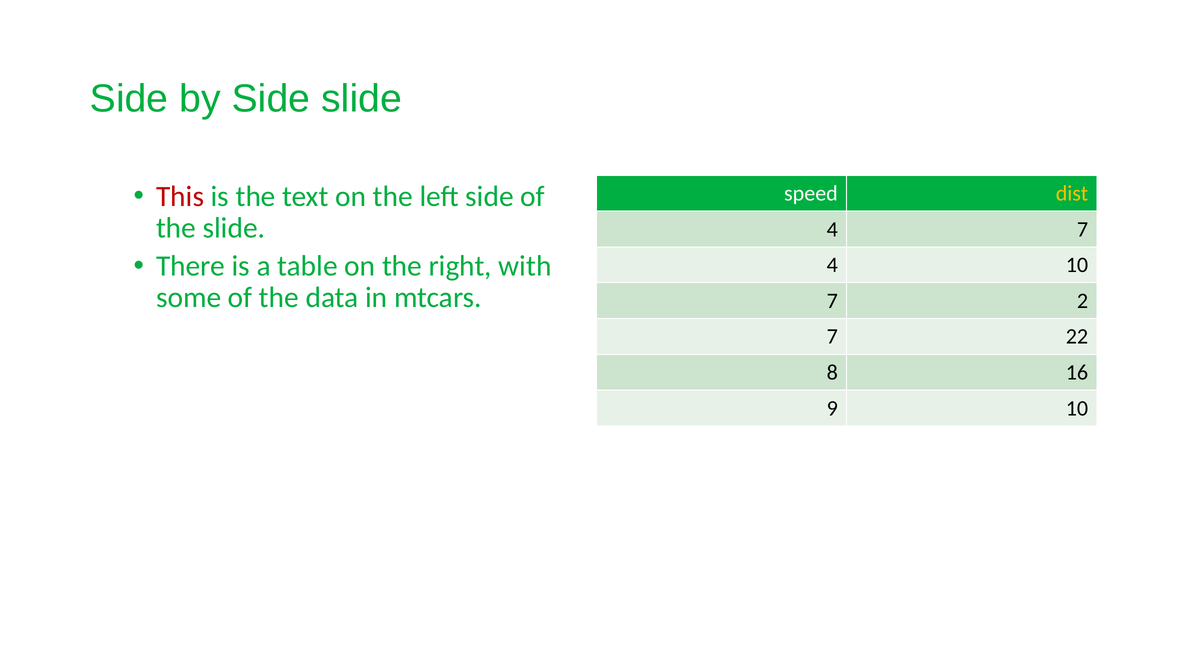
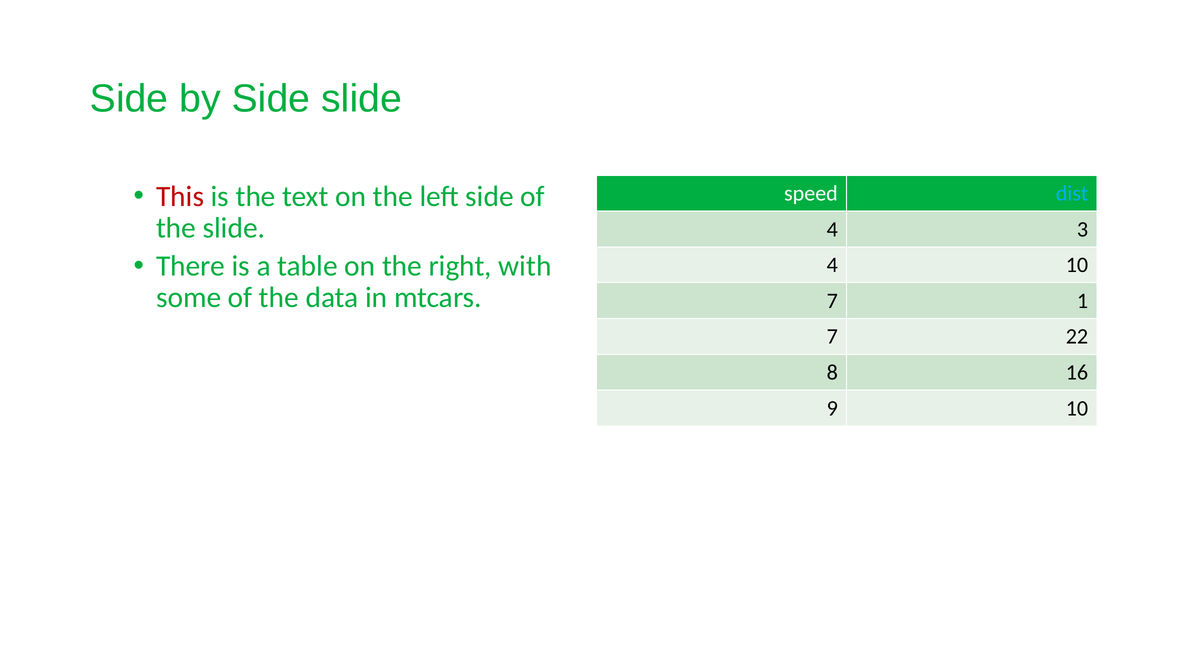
dist colour: yellow -> light blue (1072, 194)
4 7: 7 -> 3 (1083, 229)
2: 2 -> 1 (1083, 301)
